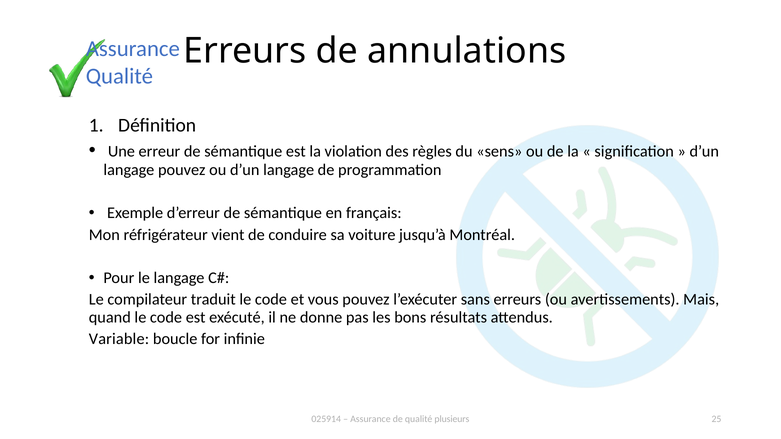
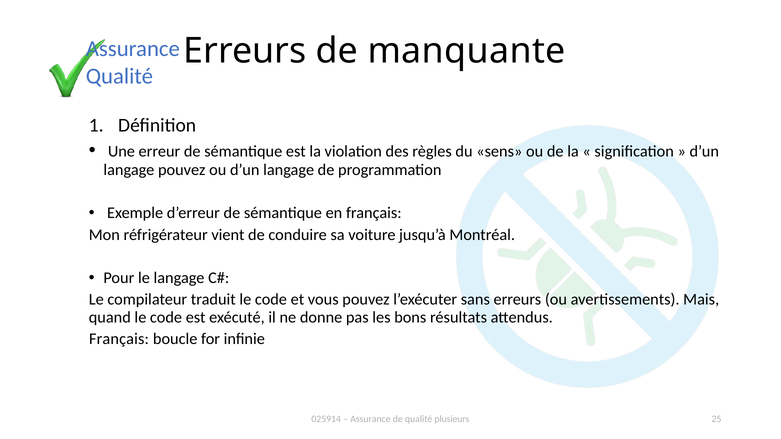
annulations: annulations -> manquante (467, 51)
Variable: Variable -> Français (119, 339)
